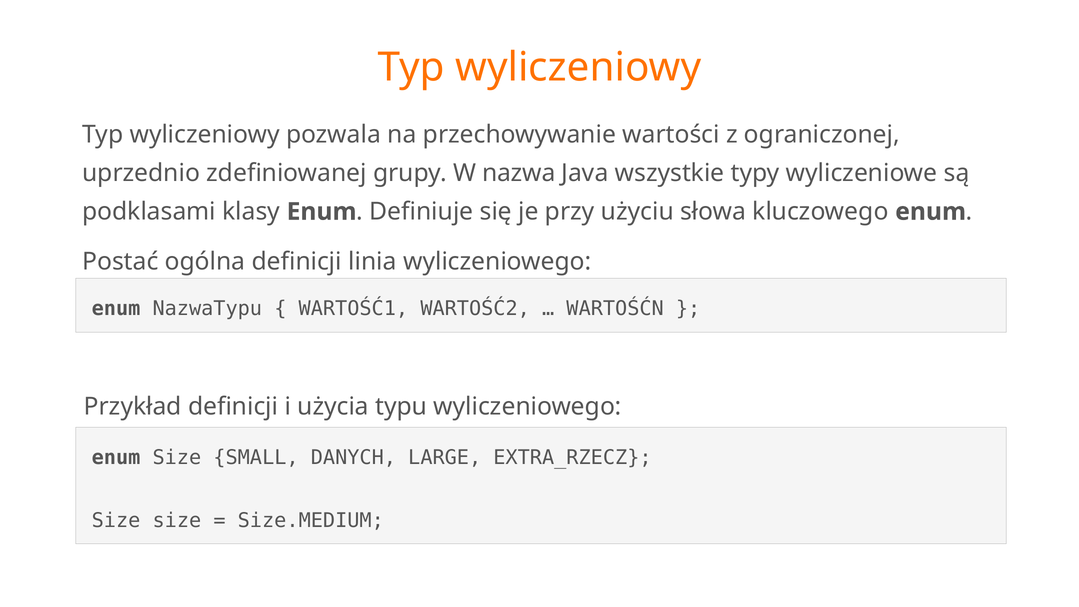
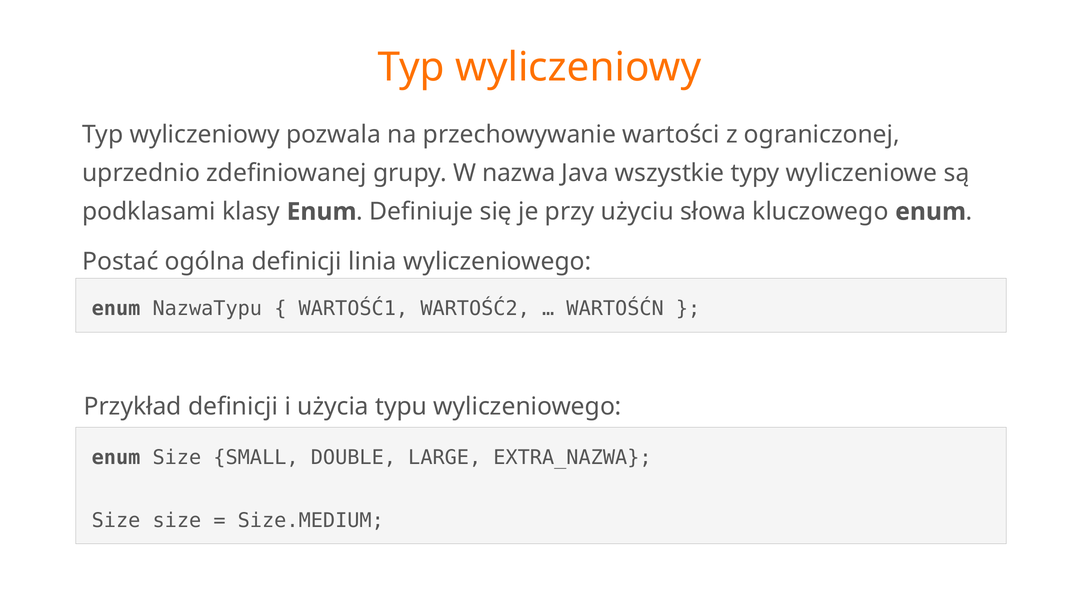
DANYCH: DANYCH -> DOUBLE (353, 457)
EXTRA_RZECZ: EXTRA_RZECZ -> EXTRA_NAZWA (572, 457)
